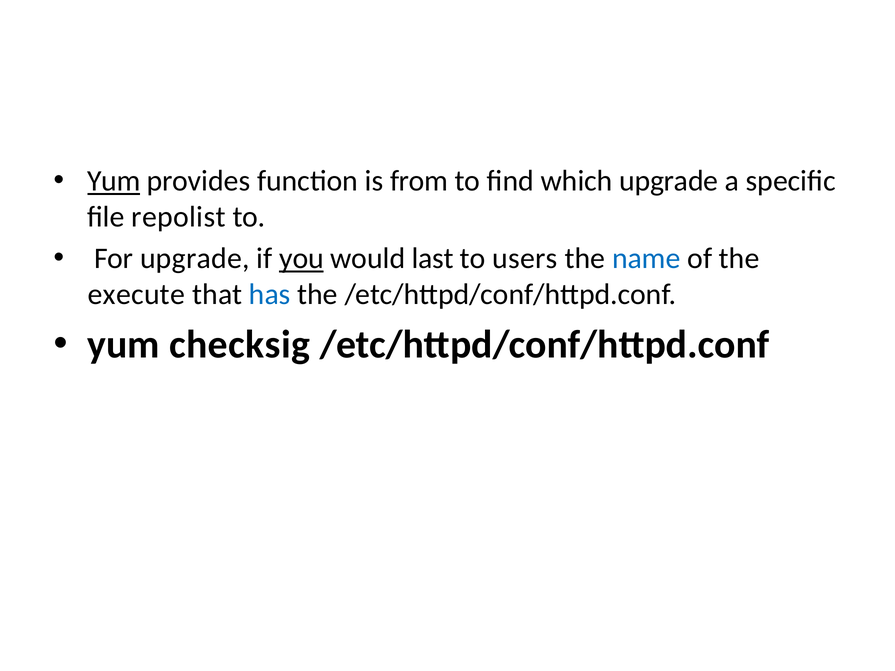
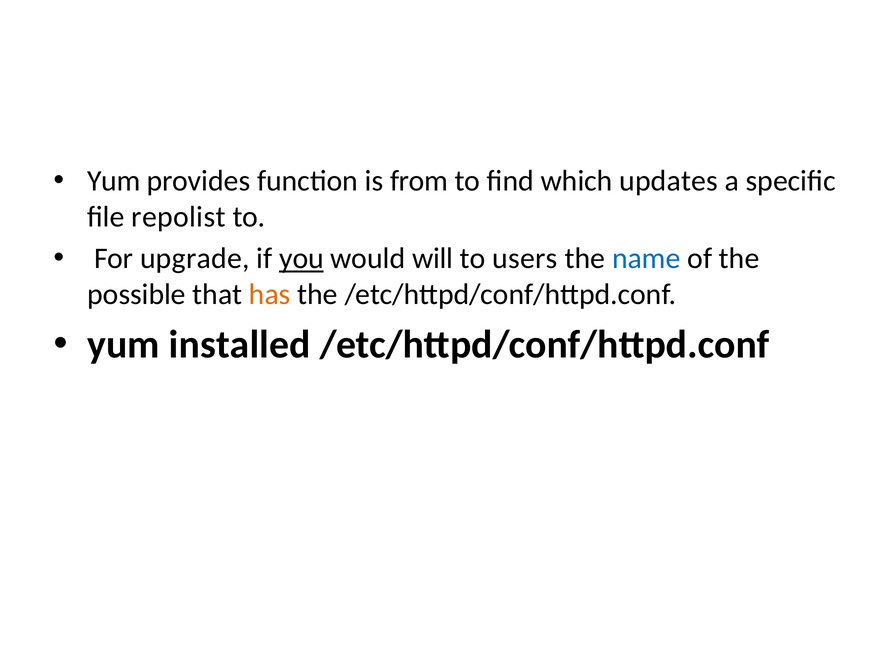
Yum underline: present -> none (114, 181)
which upgrade: upgrade -> updates (669, 181)
last: last -> will (433, 259)
execute: execute -> possible (137, 294)
has colour: blue -> orange (270, 294)
checksig: checksig -> installed (240, 345)
